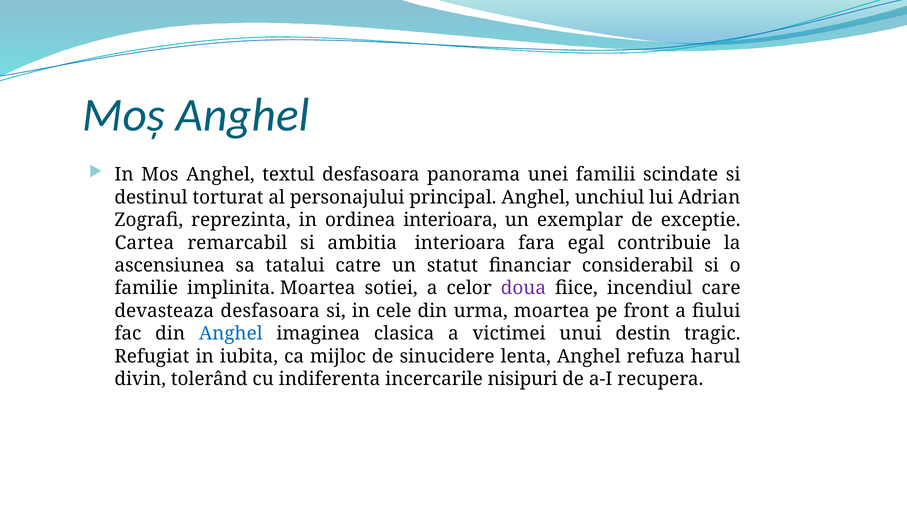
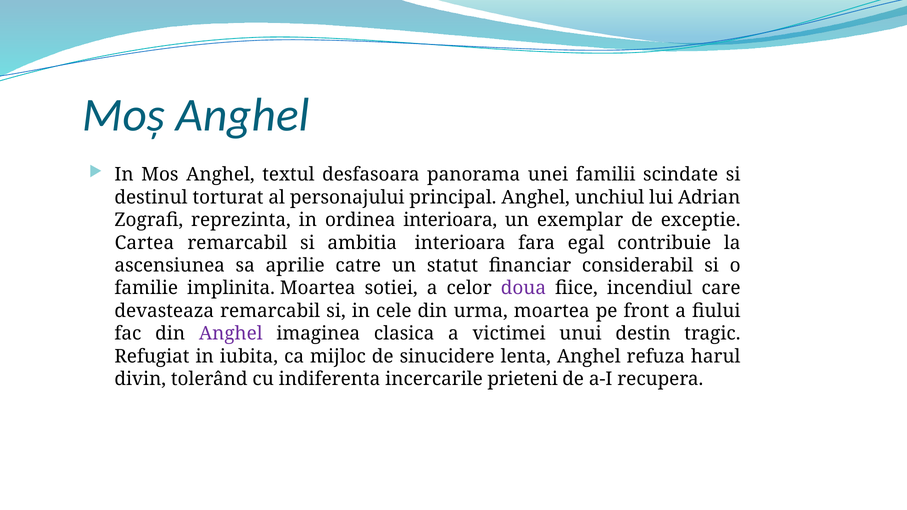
tatalui: tatalui -> aprilie (295, 266)
devasteaza desfasoara: desfasoara -> remarcabil (270, 311)
Anghel colour: blue -> purple (231, 334)
nisipuri: nisipuri -> prieteni (523, 379)
